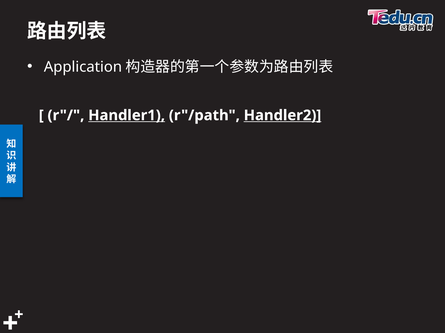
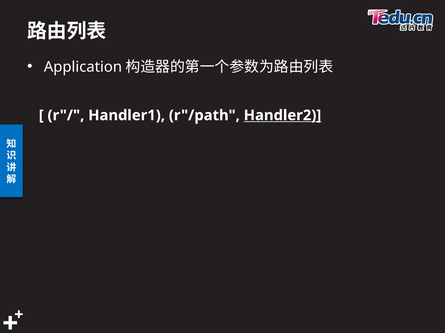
Handler1 underline: present -> none (127, 116)
